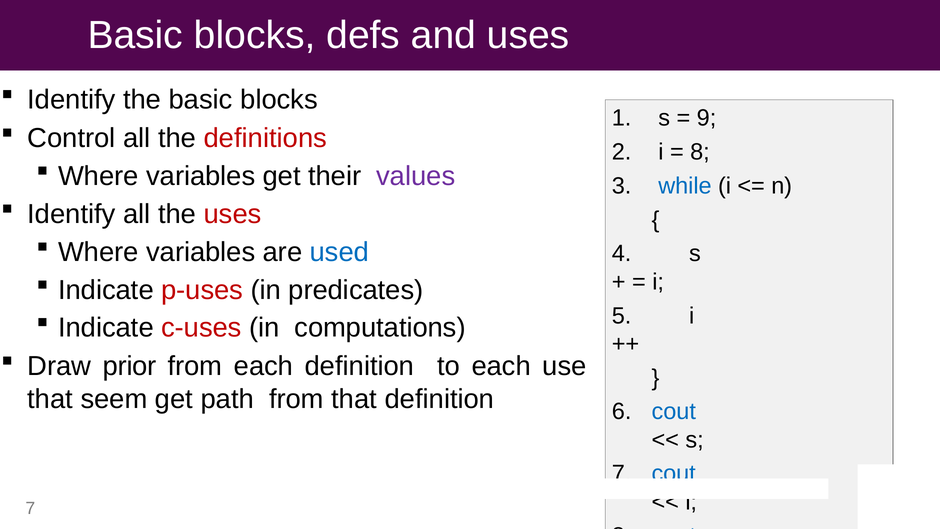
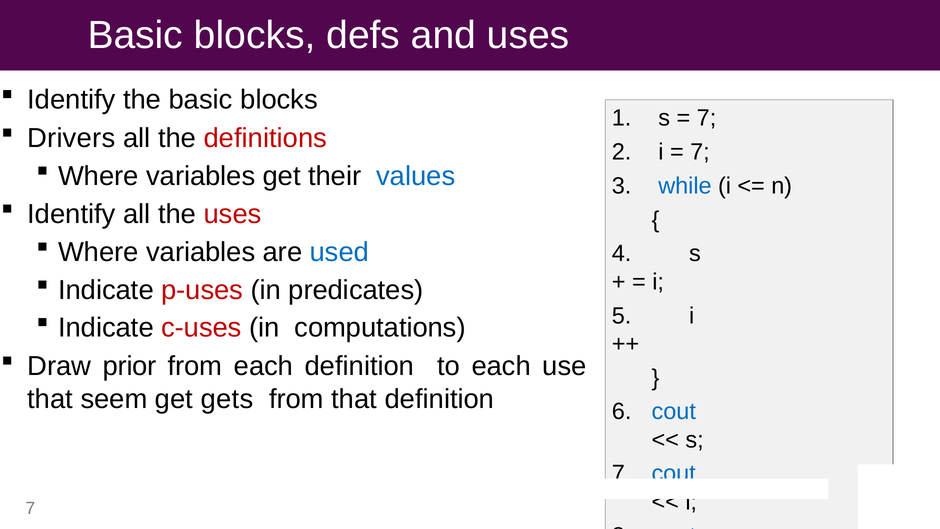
9: 9 -> 7 (706, 118)
Control: Control -> Drivers (71, 138)
8: 8 -> 7 (700, 152)
values colour: purple -> blue (416, 176)
path: path -> gets (227, 399)
